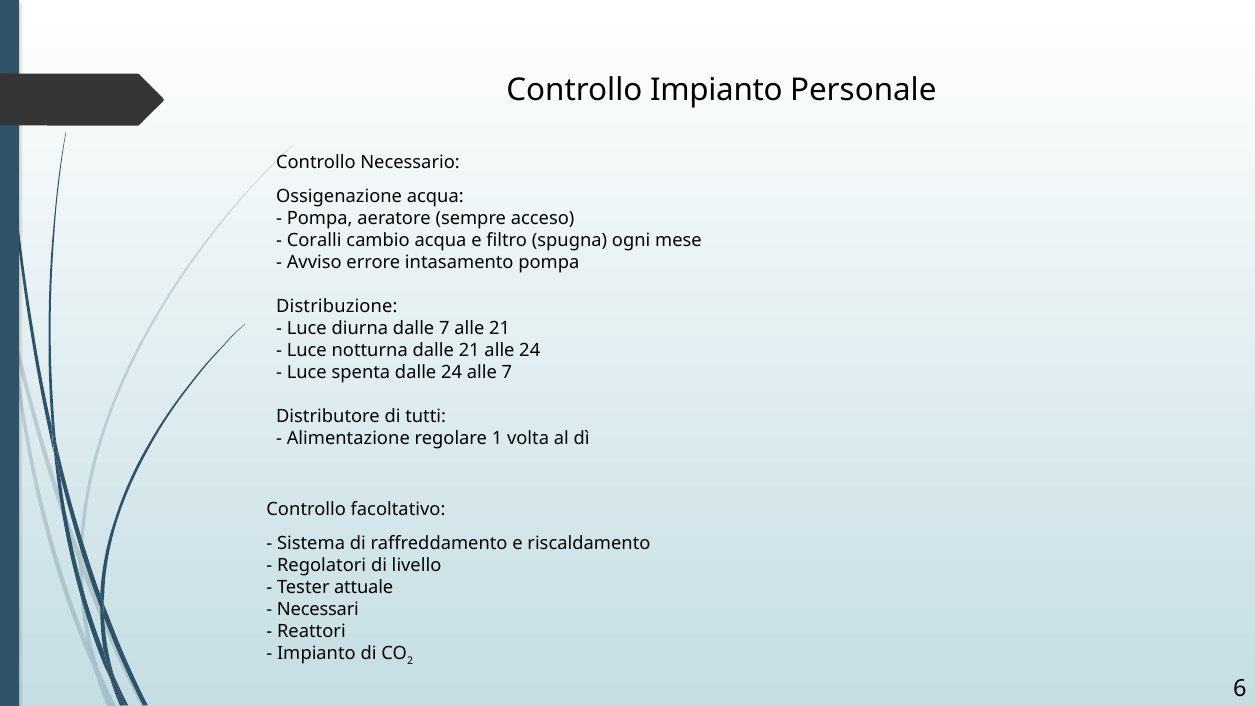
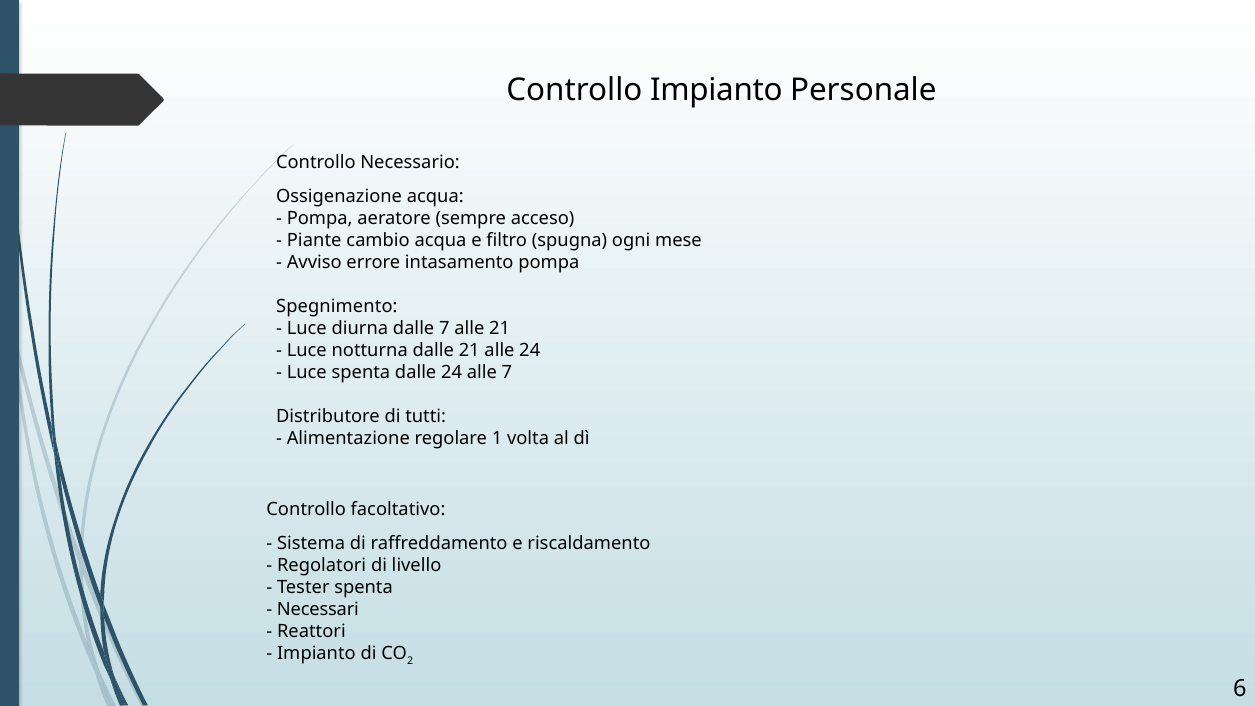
Coralli: Coralli -> Piante (314, 241)
Distribuzione: Distribuzione -> Spegnimento (337, 307)
Tester attuale: attuale -> spenta (364, 587)
